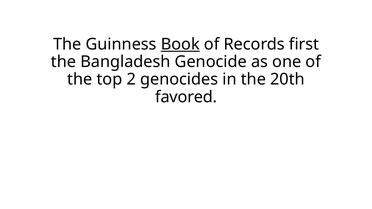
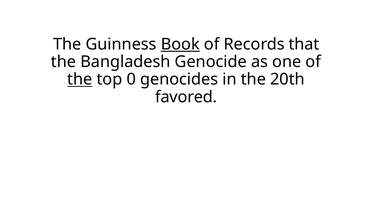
first: first -> that (304, 44)
the underline: none -> present (80, 79)
2: 2 -> 0 (131, 79)
